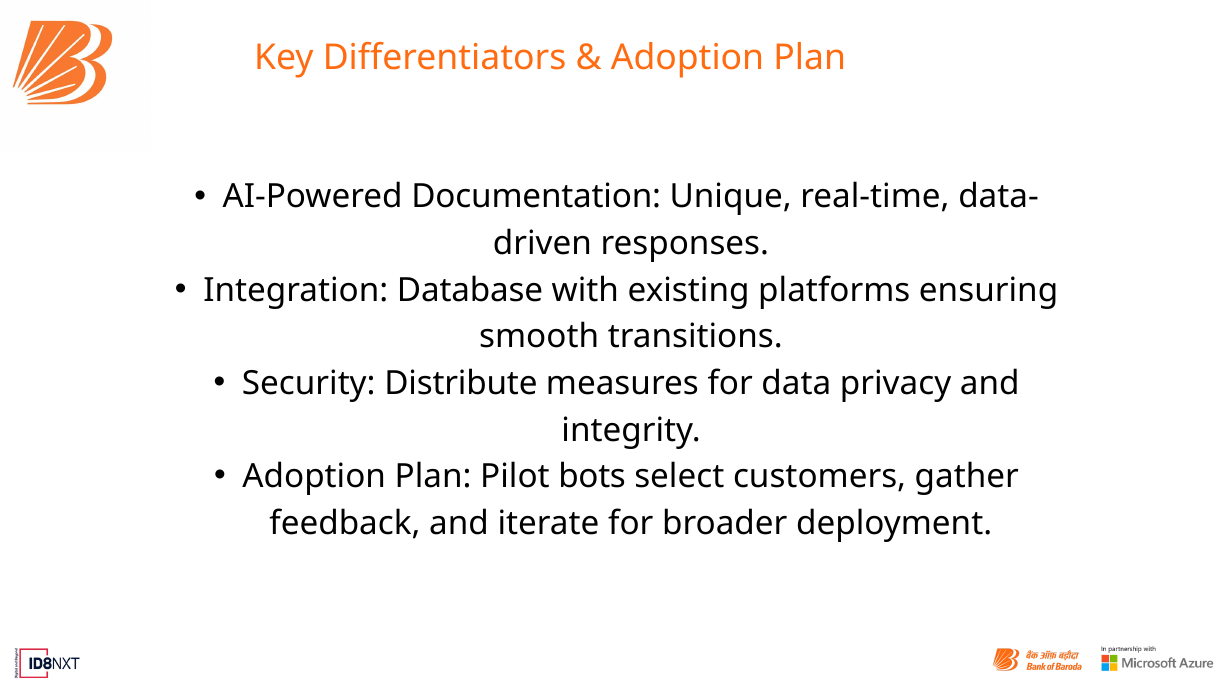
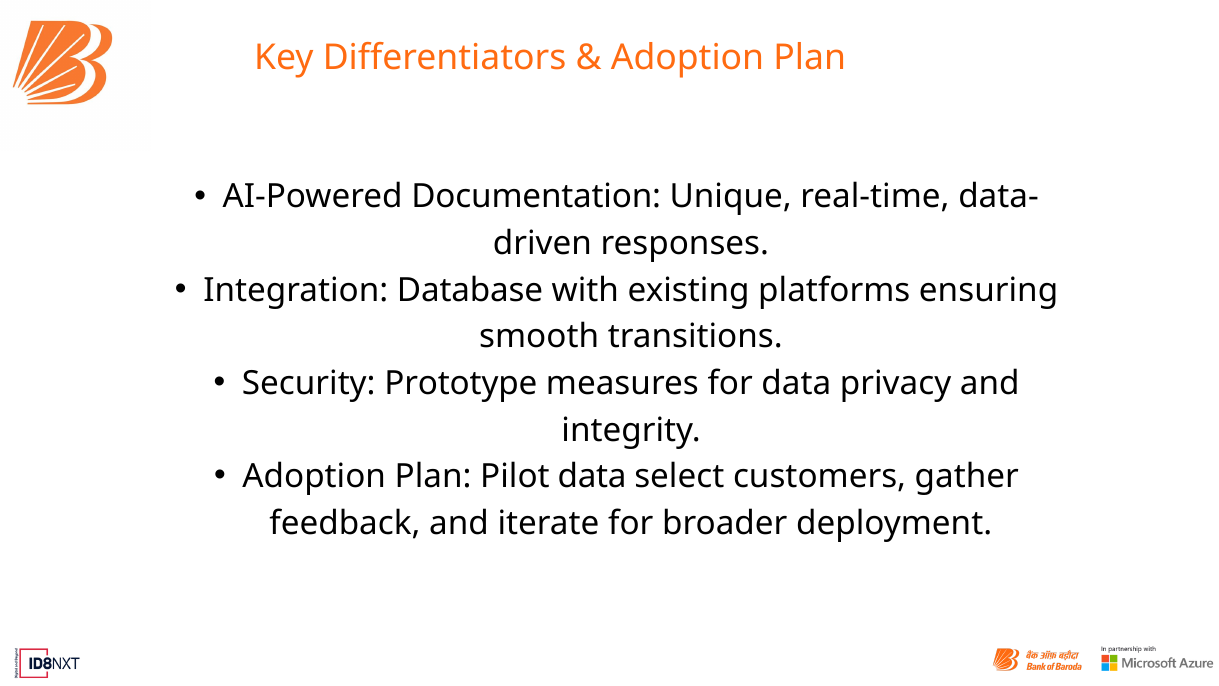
Distribute: Distribute -> Prototype (461, 383)
Pilot bots: bots -> data (592, 477)
